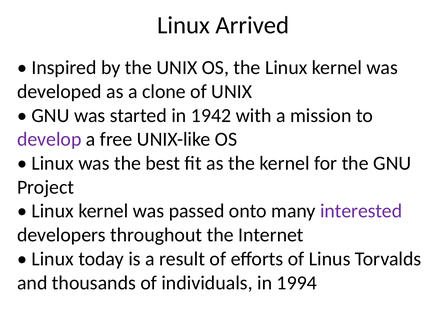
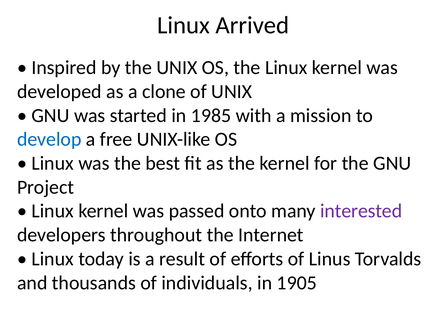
1942: 1942 -> 1985 (211, 115)
develop colour: purple -> blue (49, 139)
1994: 1994 -> 1905 (297, 282)
